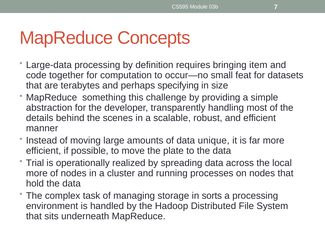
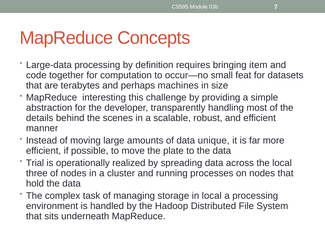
specifying: specifying -> machines (178, 85)
something: something -> interesting (104, 98)
more: more -> three (37, 173)
in sorts: sorts -> local (212, 195)
